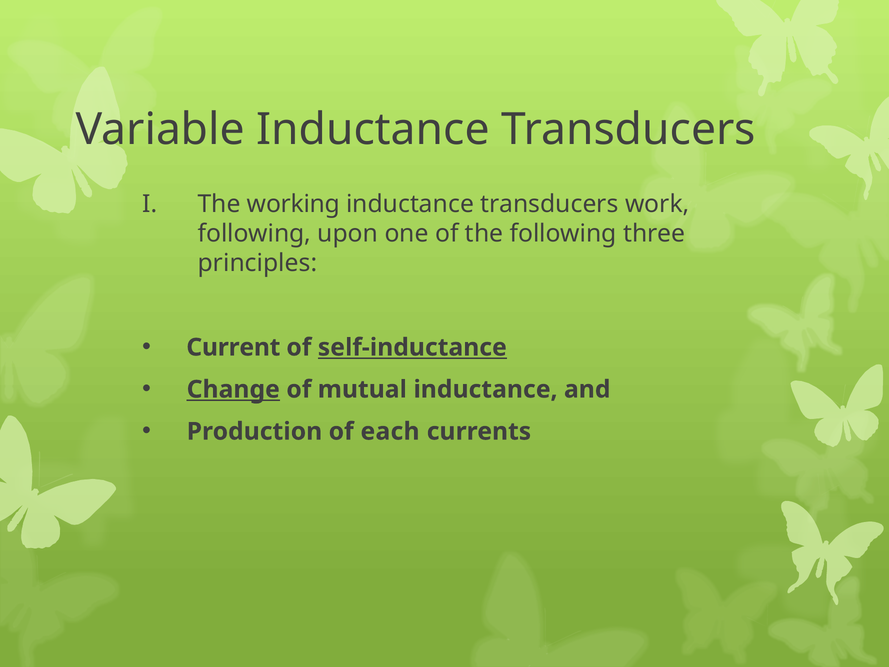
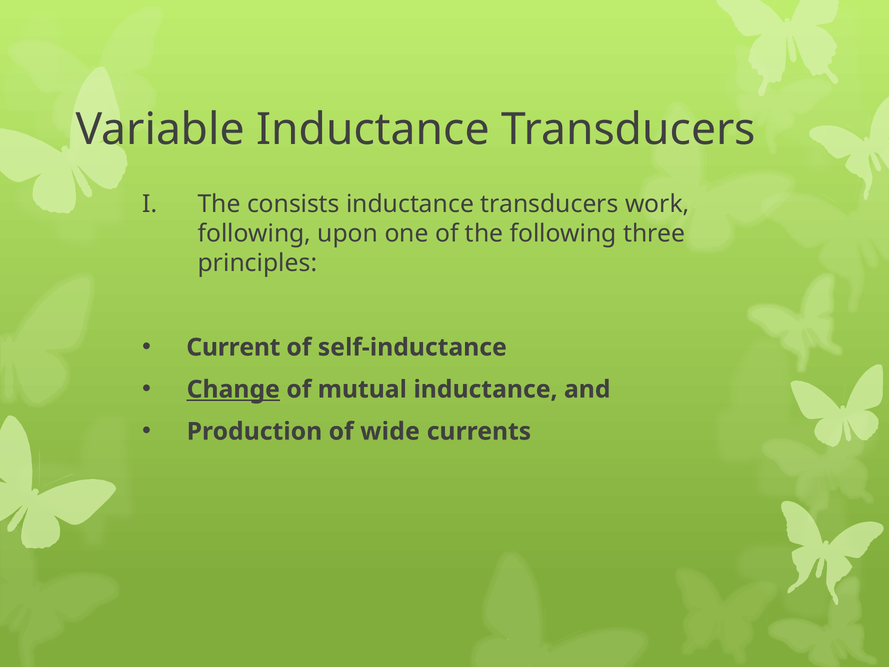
working: working -> consists (293, 204)
self-inductance underline: present -> none (412, 347)
each: each -> wide (390, 431)
